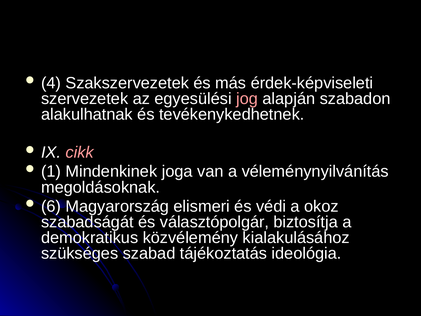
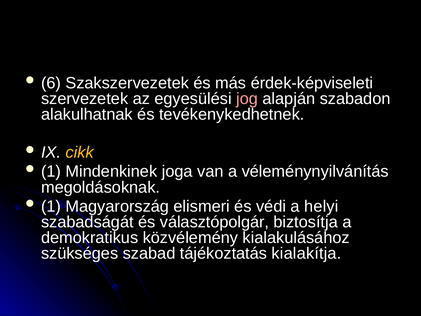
4: 4 -> 6 (51, 83)
cikk colour: pink -> yellow (80, 152)
6: 6 -> 1 (51, 206)
okoz: okoz -> helyi (321, 206)
ideológia: ideológia -> kialakítja (306, 253)
